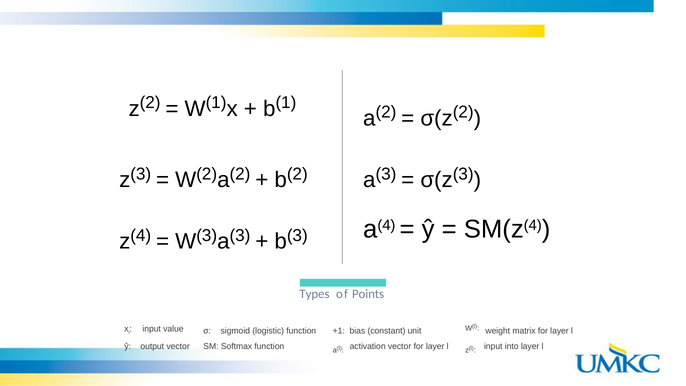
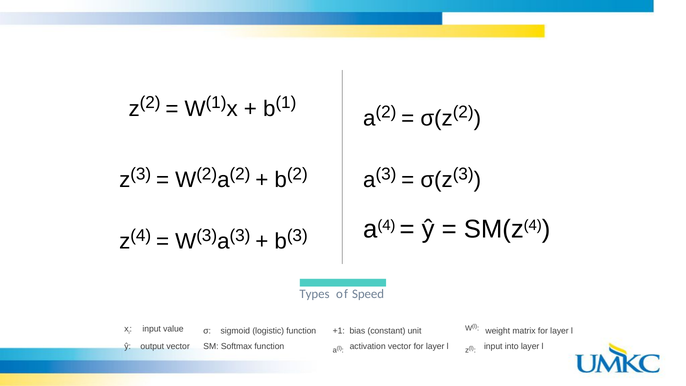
Points: Points -> Speed (368, 294)
